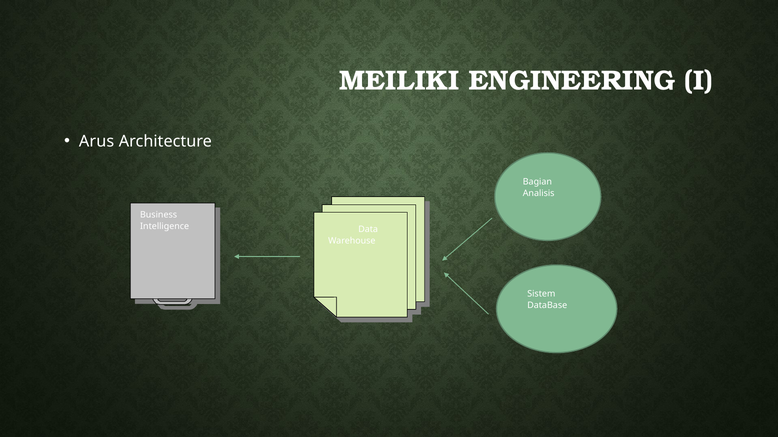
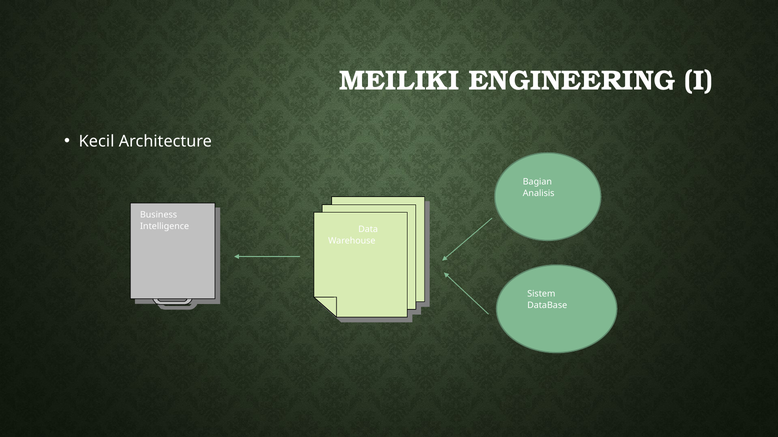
Arus: Arus -> Kecil (97, 142)
